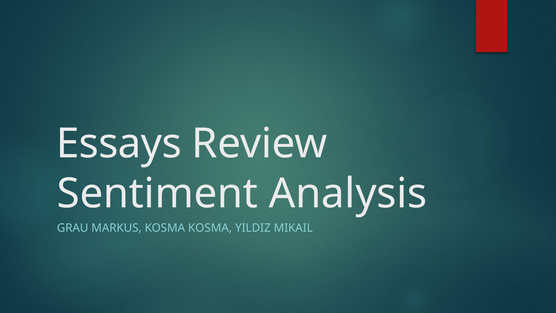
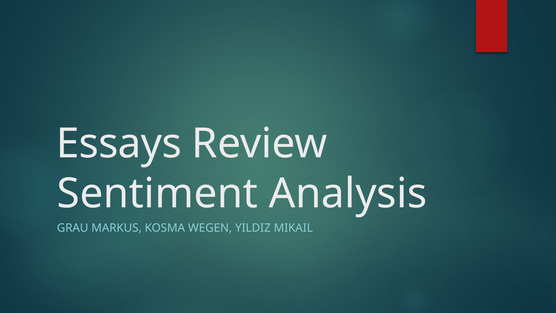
KOSMA KOSMA: KOSMA -> WEGEN (210, 228)
